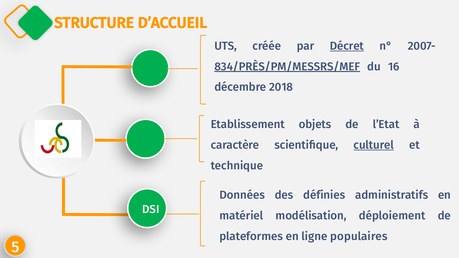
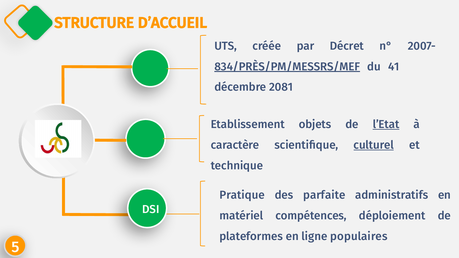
Décret underline: present -> none (347, 46)
16: 16 -> 41 (394, 67)
2018: 2018 -> 2081 (281, 87)
l’Etat underline: none -> present (386, 125)
Données: Données -> Pratique (242, 195)
définies: définies -> parfaite (324, 195)
modélisation: modélisation -> compétences (311, 216)
